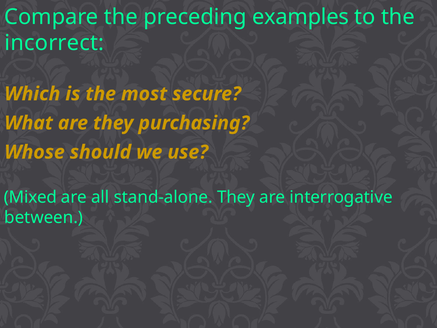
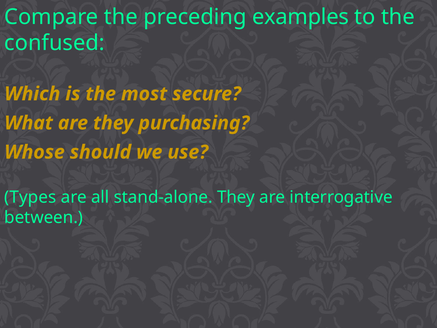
incorrect: incorrect -> confused (54, 43)
Mixed: Mixed -> Types (30, 197)
